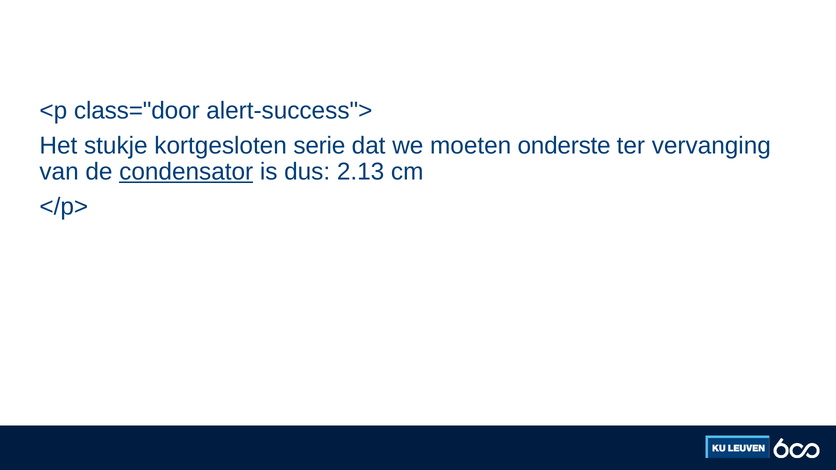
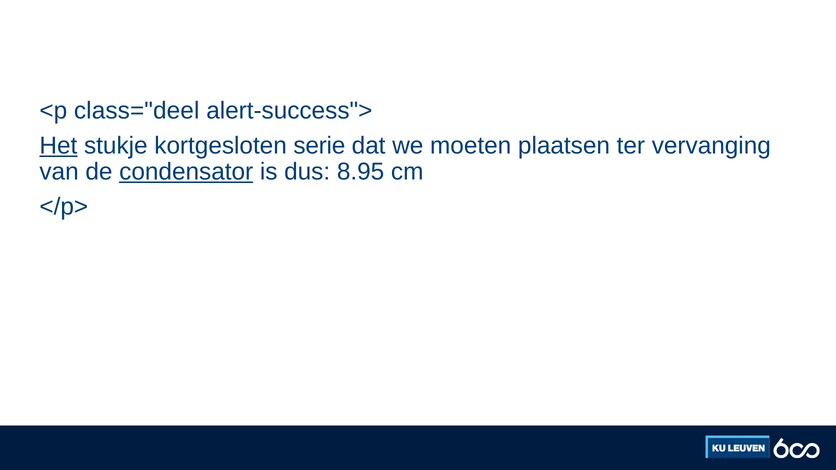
class="door: class="door -> class="deel (137, 111)
Het underline: none -> present (58, 146)
onderste: onderste -> plaatsen (564, 146)
2.13: 2.13 -> 8.95 (361, 172)
